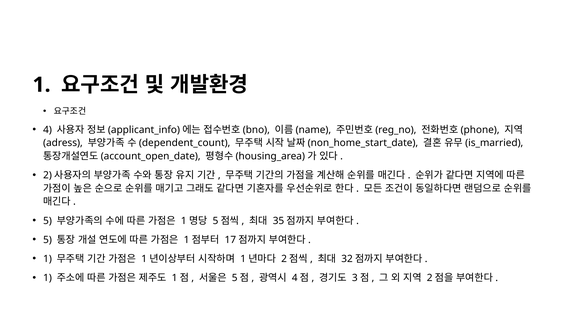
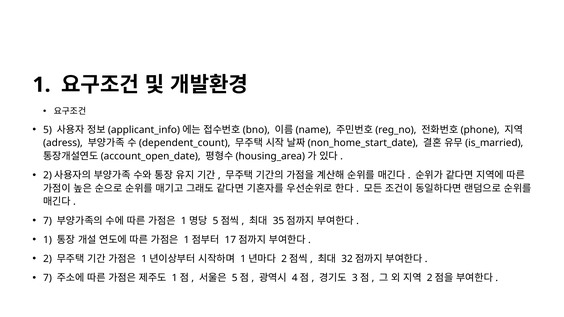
4: 4 -> 5 (48, 130)
5: 5 -> 7 (48, 221)
5: 5 -> 1 (48, 240)
1: 1 -> 2 (48, 259)
1: 1 -> 7 (48, 278)
